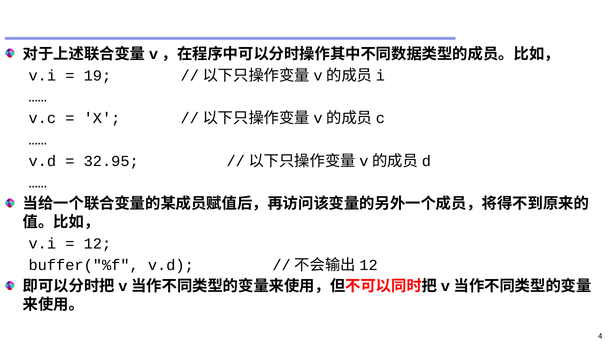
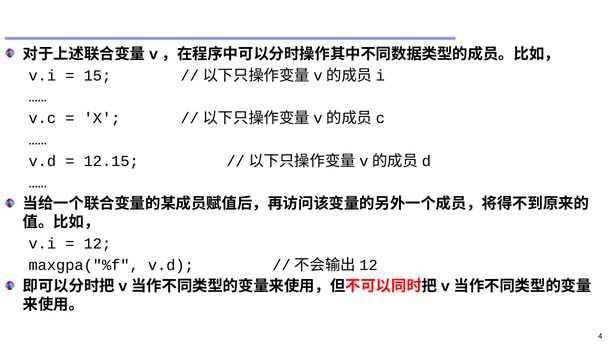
19: 19 -> 15 (97, 76)
32.95: 32.95 -> 12.15 (111, 161)
buffer("%f: buffer("%f -> maxgpa("%f (84, 265)
